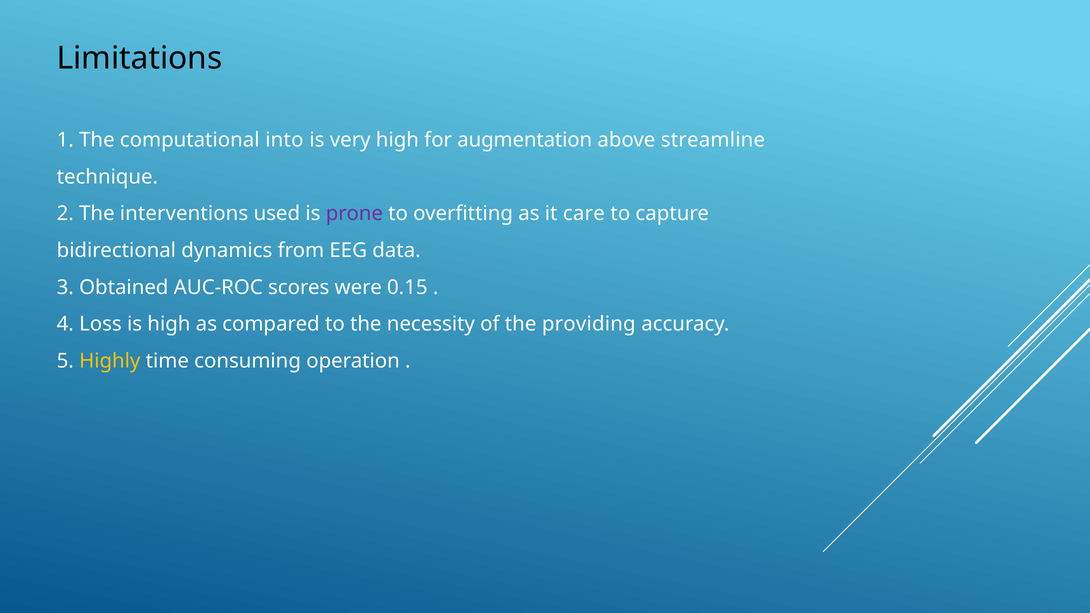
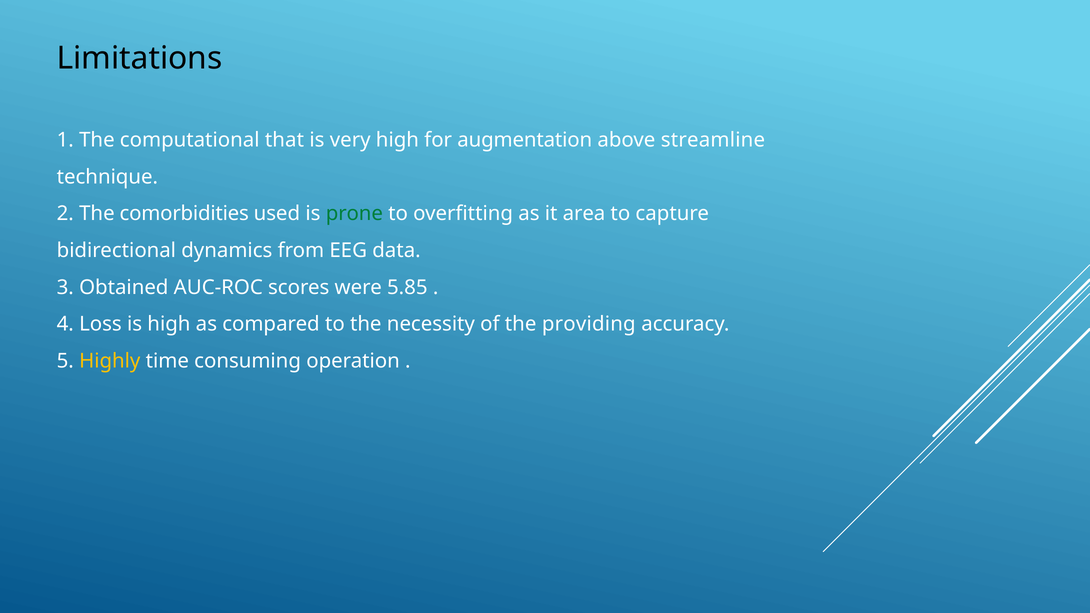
into: into -> that (284, 140)
interventions: interventions -> comorbidities (184, 214)
prone colour: purple -> green (354, 214)
care: care -> area (584, 214)
0.15: 0.15 -> 5.85 (407, 287)
